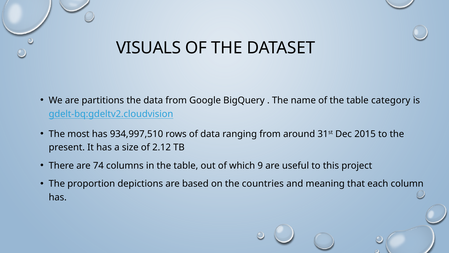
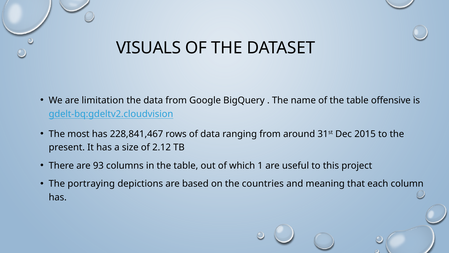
partitions: partitions -> limitation (103, 100)
category: category -> offensive (391, 100)
934,997,510: 934,997,510 -> 228,841,467 (137, 134)
74: 74 -> 93 (98, 165)
9: 9 -> 1 (260, 165)
proportion: proportion -> portraying (91, 184)
